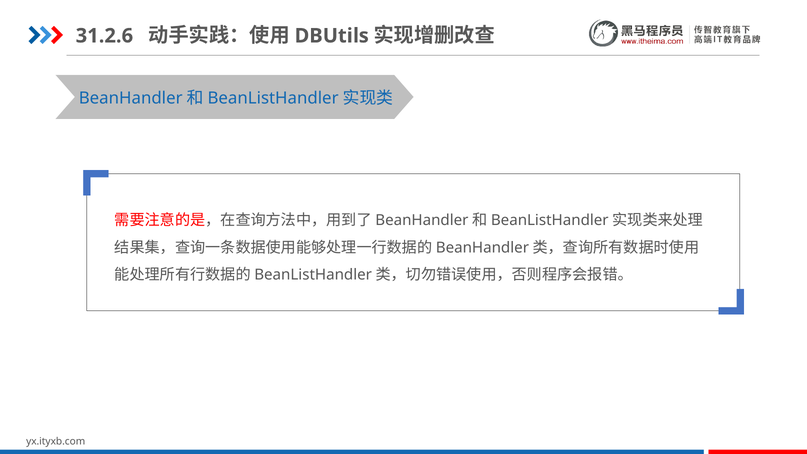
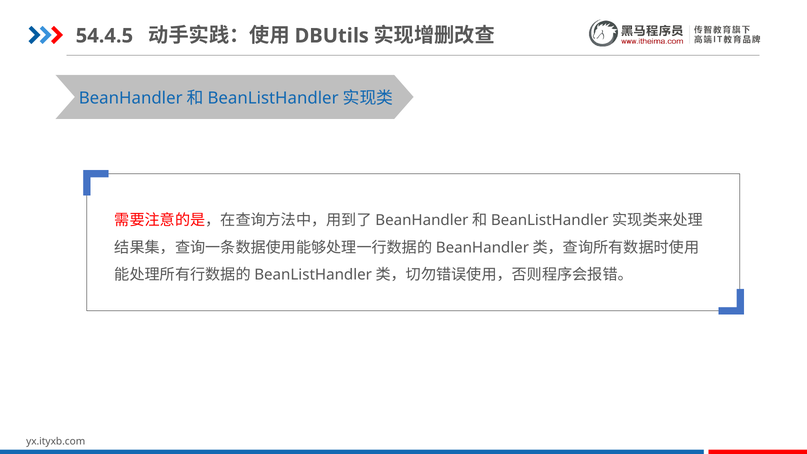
31.2.6: 31.2.6 -> 54.4.5 (104, 36)
